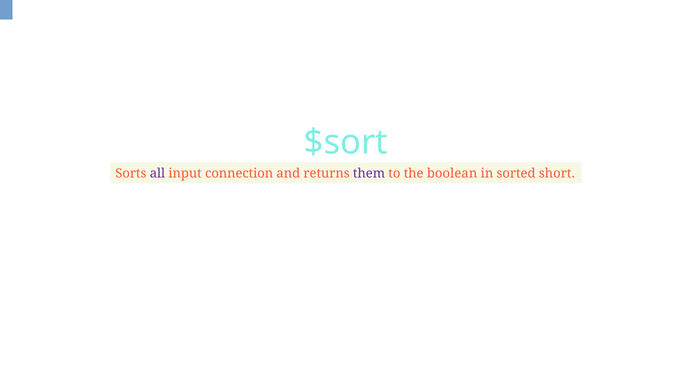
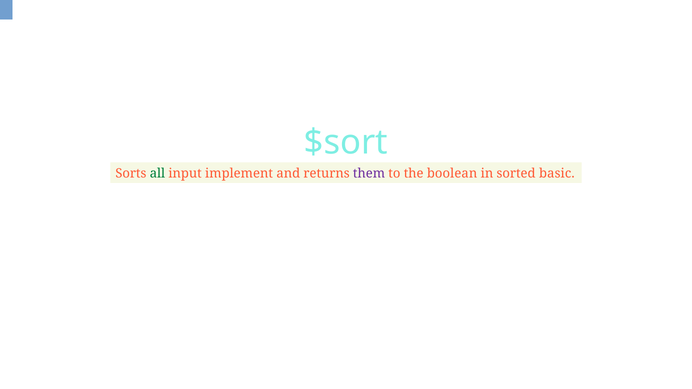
all colour: purple -> green (157, 174)
connection: connection -> implement (239, 174)
short: short -> basic (557, 174)
